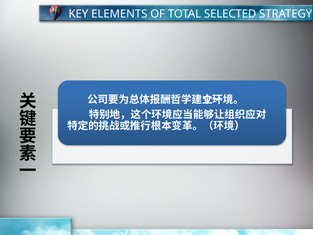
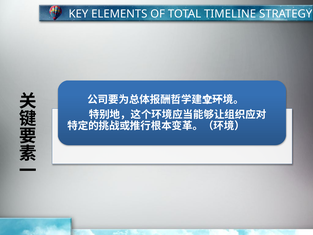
SELECTED: SELECTED -> TIMELINE (230, 14)
